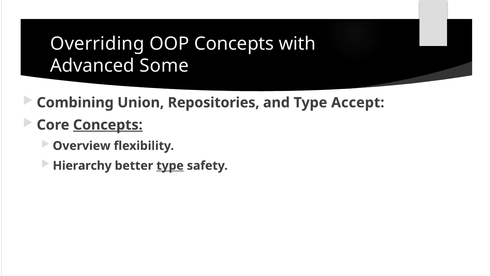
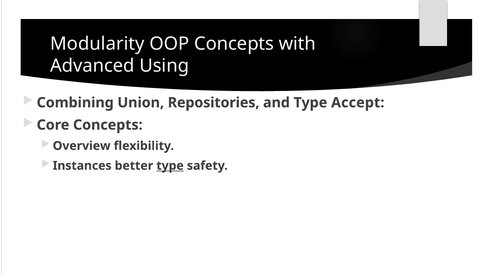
Overriding: Overriding -> Modularity (97, 44)
Some: Some -> Using (164, 66)
Concepts underline: present -> none (108, 125)
Hierarchy: Hierarchy -> Instances (82, 165)
